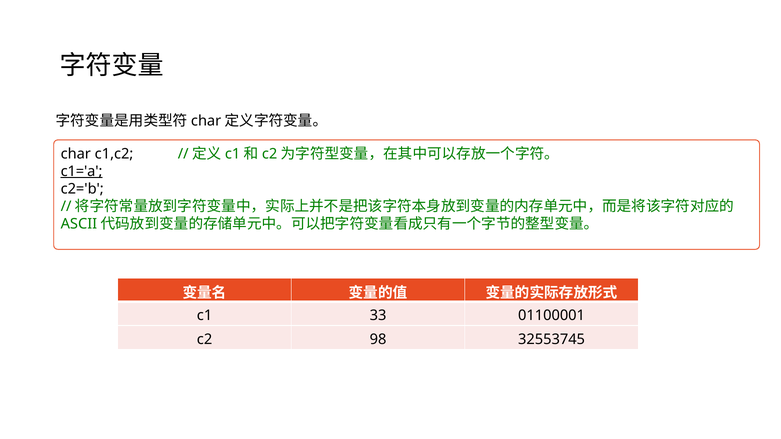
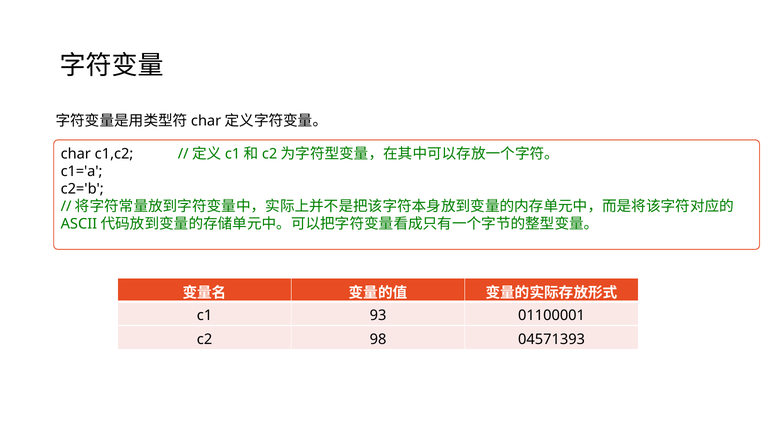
c1='a underline: present -> none (82, 171)
33: 33 -> 93 (378, 316)
32553745: 32553745 -> 04571393 (552, 339)
